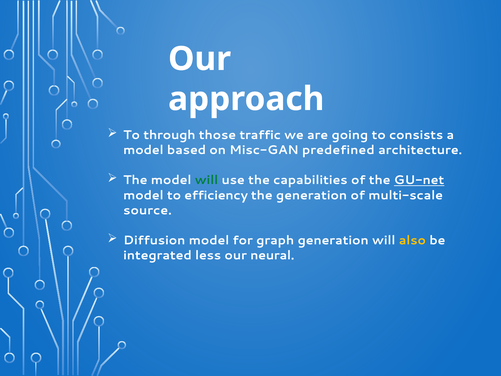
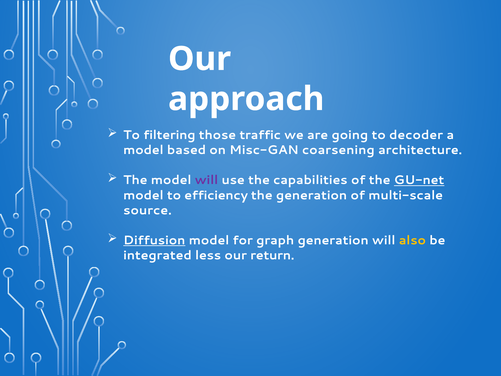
through: through -> filtering (169, 135)
consists: consists -> decoder (416, 135)
predefined: predefined -> coarsening (338, 150)
will colour: green -> purple (206, 180)
Diffusion underline: none -> present (154, 240)
neural: neural -> return (272, 255)
